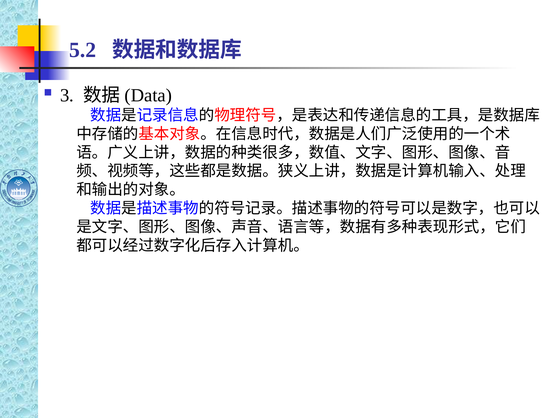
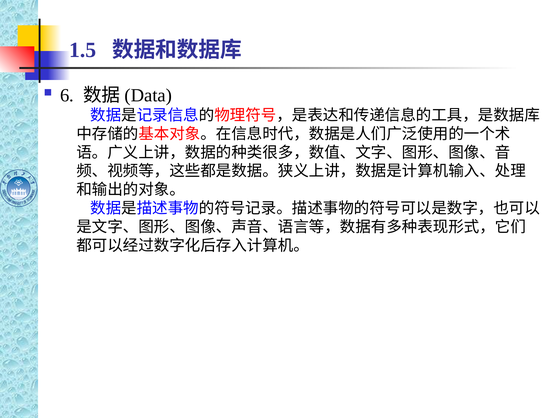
5.2: 5.2 -> 1.5 (83, 50)
3: 3 -> 6 (67, 95)
